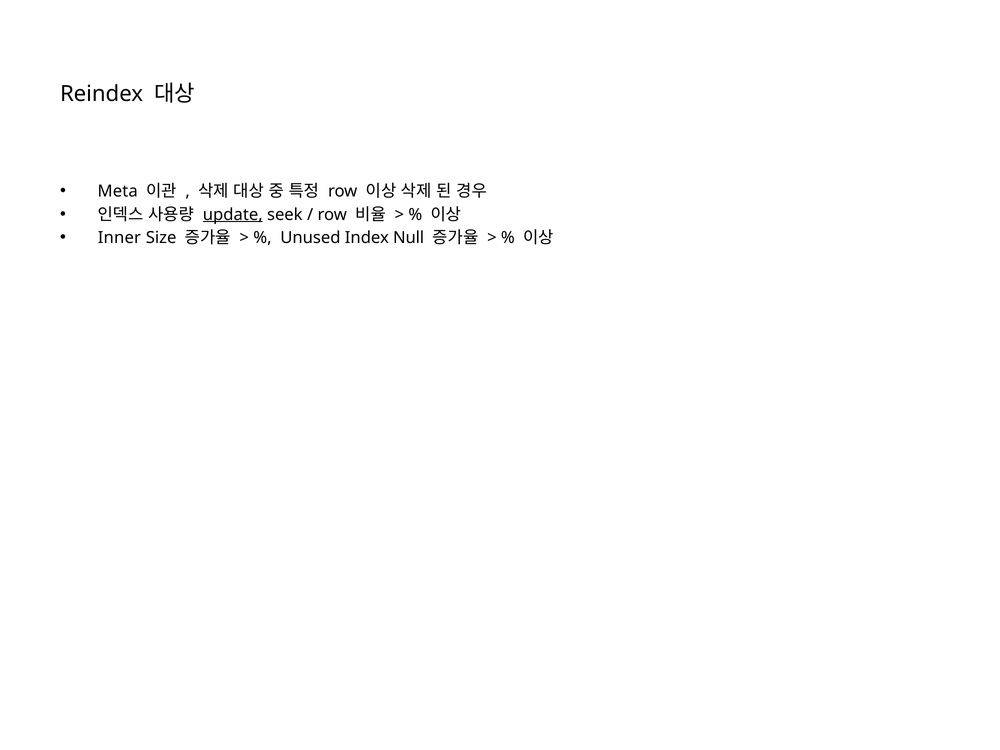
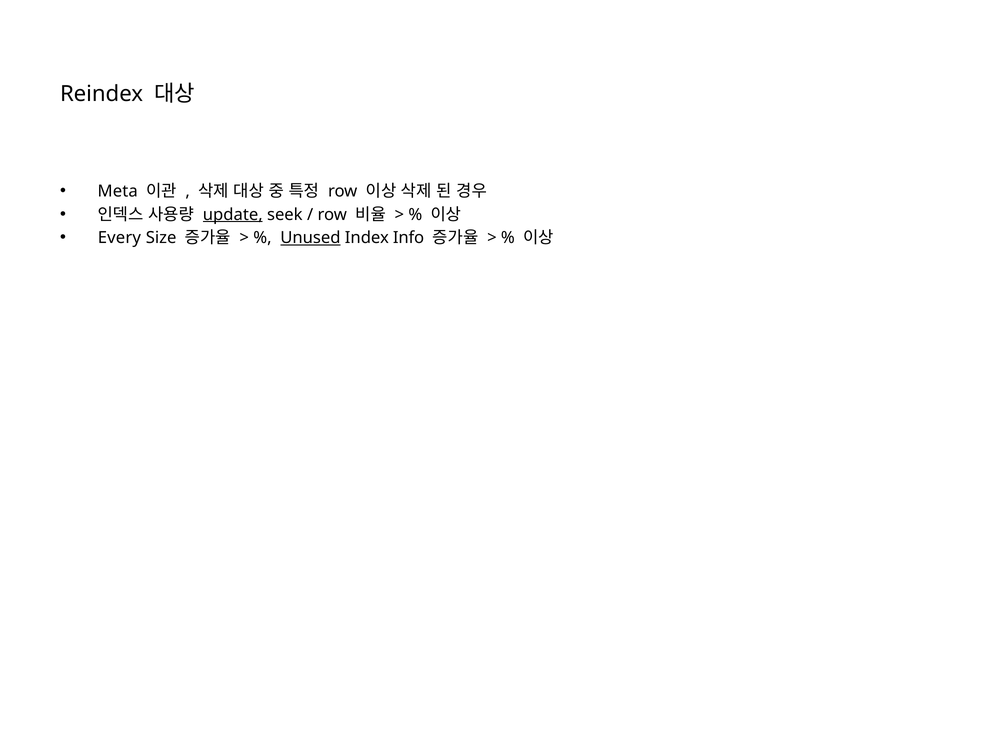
Inner: Inner -> Every (119, 238)
Unused underline: none -> present (310, 238)
Null: Null -> Info (409, 238)
